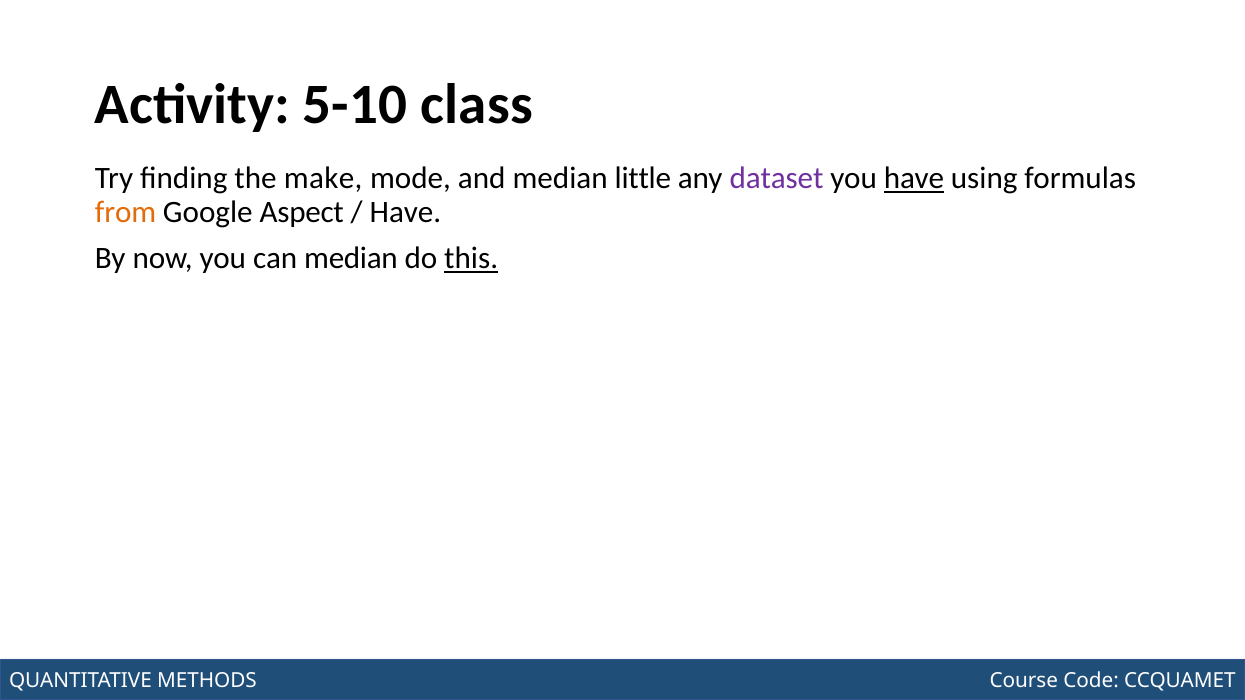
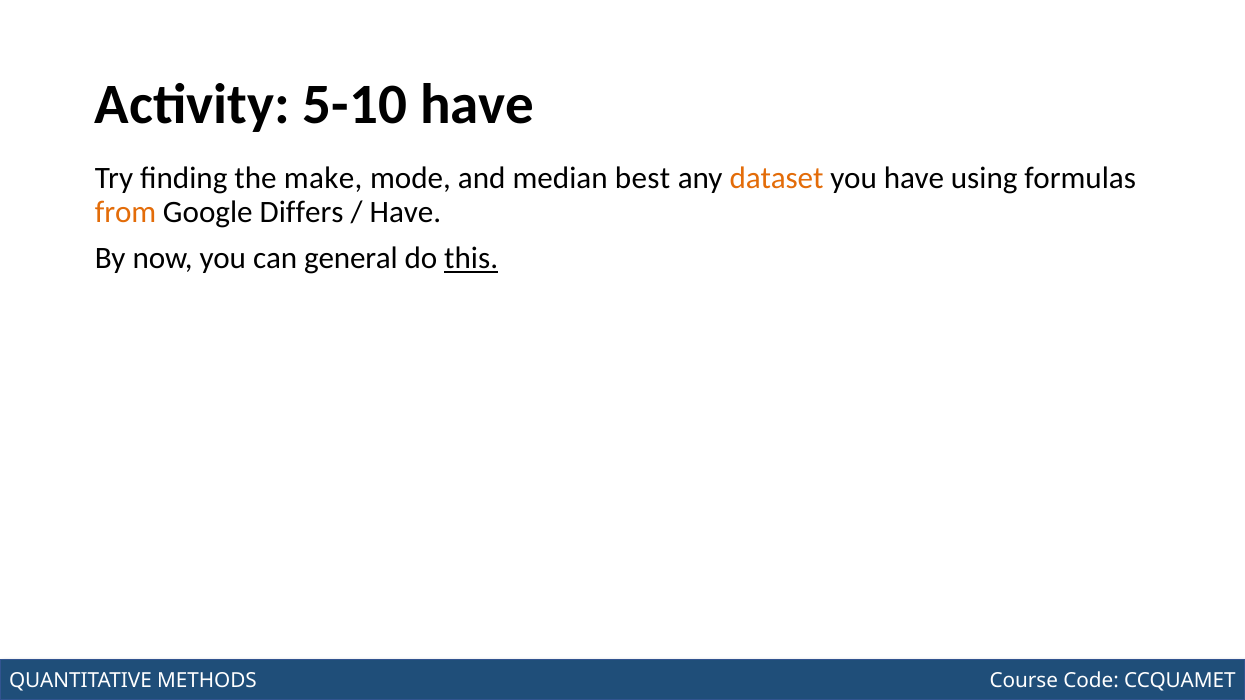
5-10 class: class -> have (477, 105)
little: little -> best (643, 178)
dataset colour: purple -> orange (777, 178)
have underline: present -> none (914, 178)
Aspect: Aspect -> Differs (302, 212)
can median: median -> general (351, 259)
